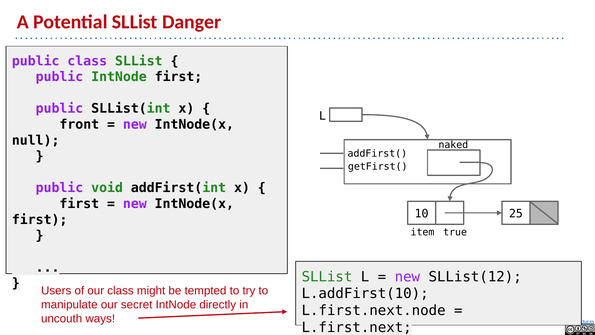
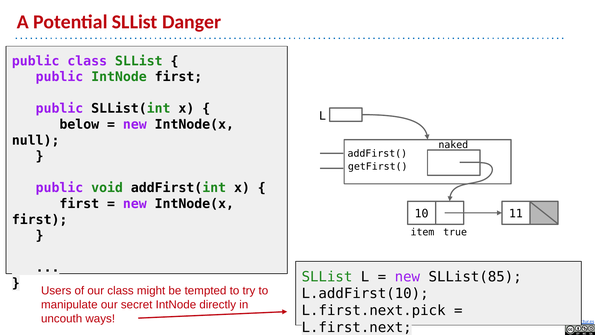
front: front -> below (79, 124)
25: 25 -> 11 (516, 213)
SLList(12: SLList(12 -> SLList(85 (475, 277)
L.first.next.node: L.first.next.node -> L.first.next.pick (374, 310)
